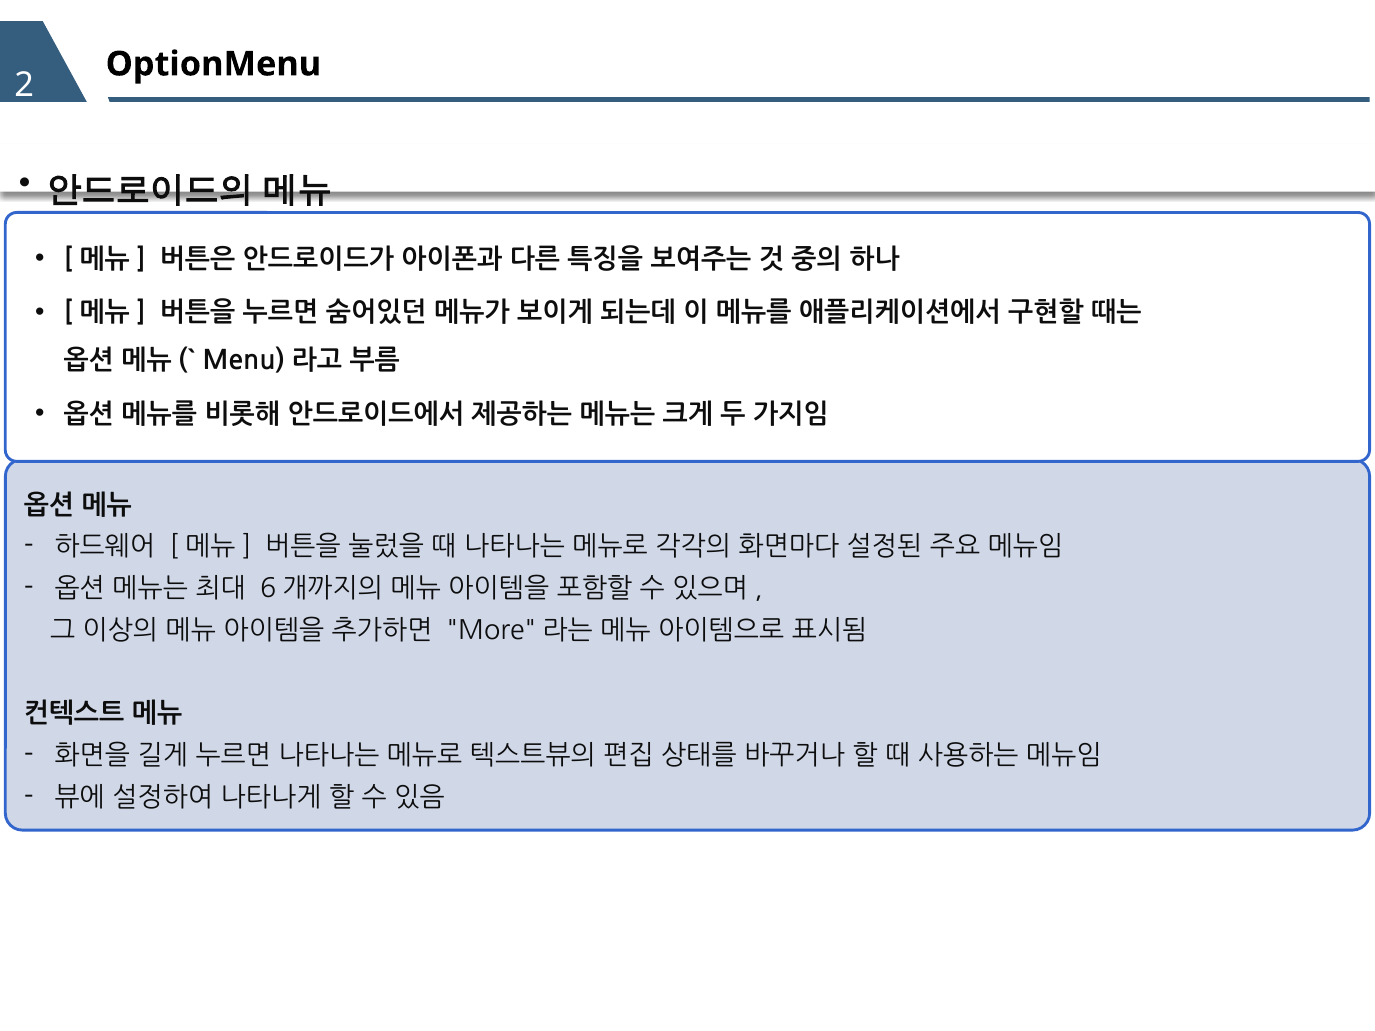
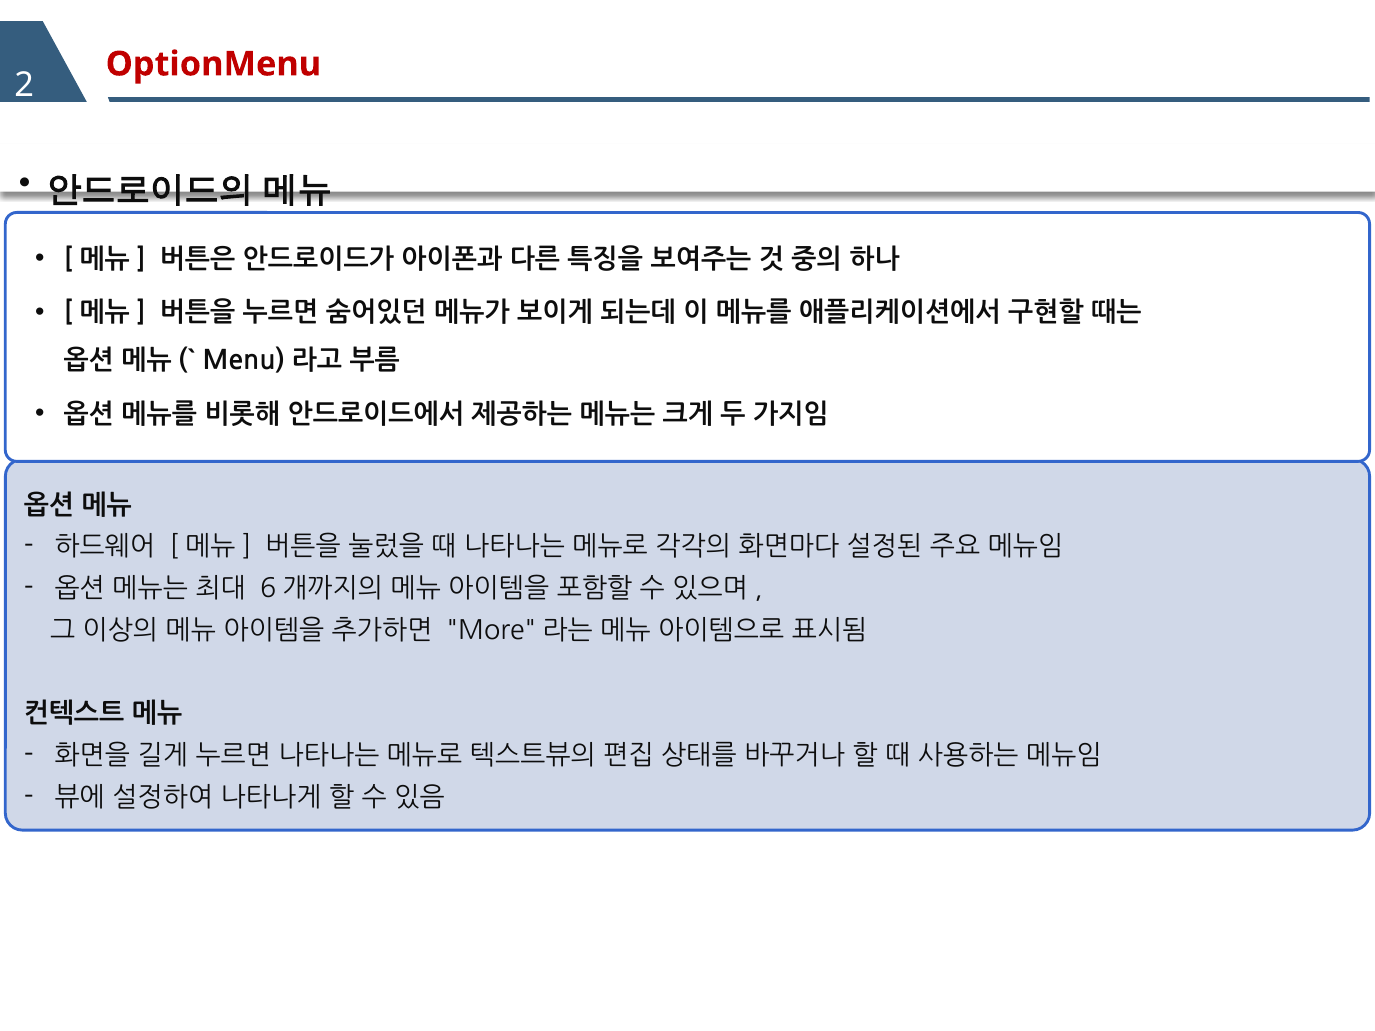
OptionMenu colour: black -> red (213, 64)
